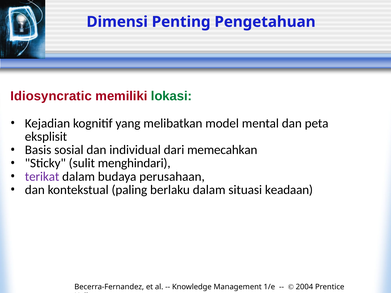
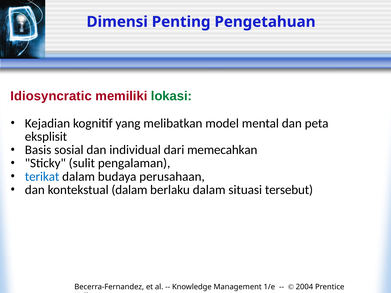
menghindari: menghindari -> pengalaman (134, 163)
terikat colour: purple -> blue (42, 177)
kontekstual paling: paling -> dalam (129, 190)
keadaan: keadaan -> tersebut (289, 190)
